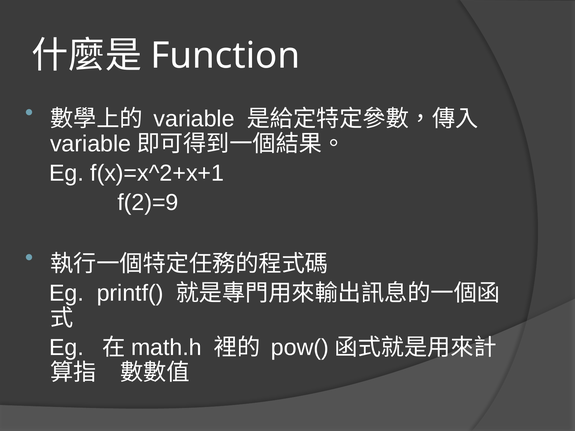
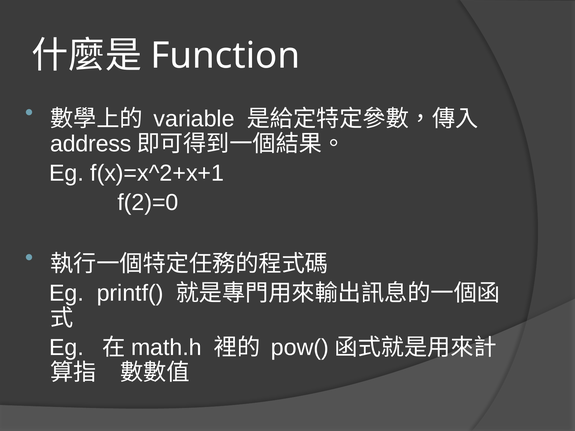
variable: variable -> address (91, 144)
f(2)=9: f(2)=9 -> f(2)=0 (148, 203)
